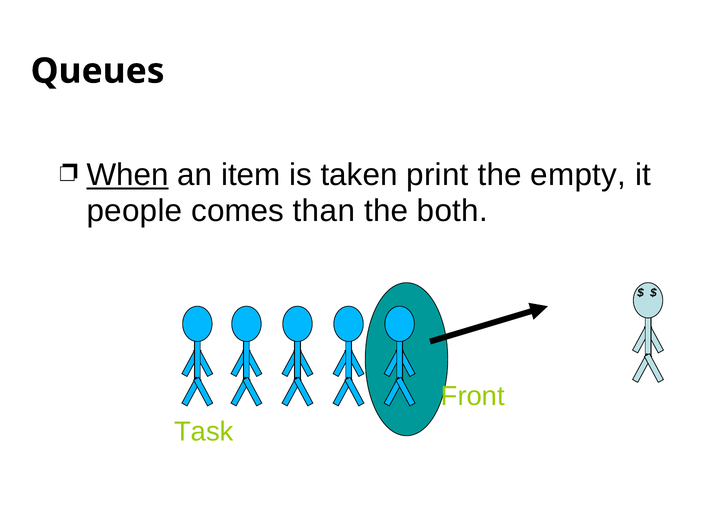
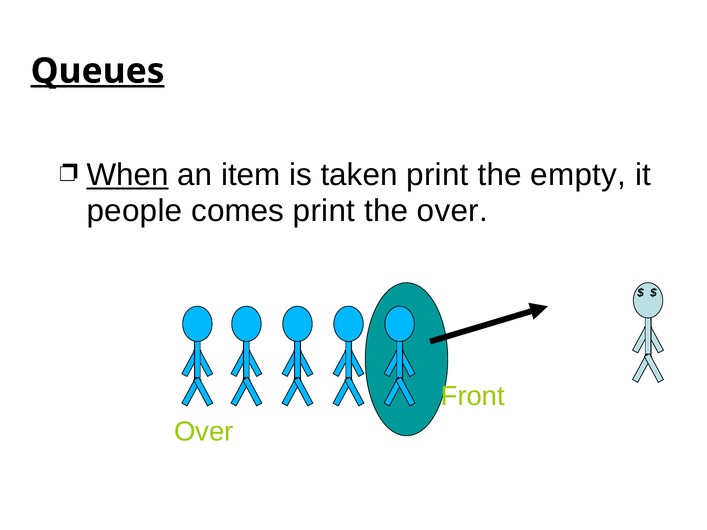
Queues underline: none -> present (98, 71)
comes than: than -> print (324, 211)
the both: both -> over (452, 211)
Task: Task -> Over (204, 432)
